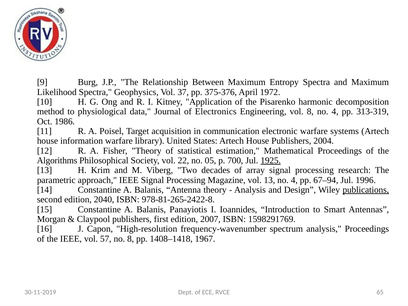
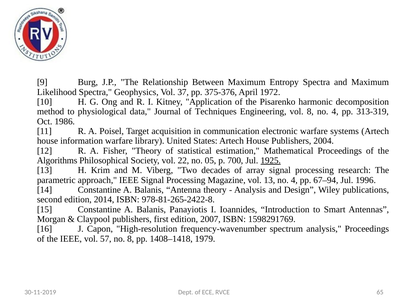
Electronics: Electronics -> Techniques (216, 112)
publications underline: present -> none (366, 190)
2040: 2040 -> 2014 (104, 200)
1967: 1967 -> 1979 (205, 239)
